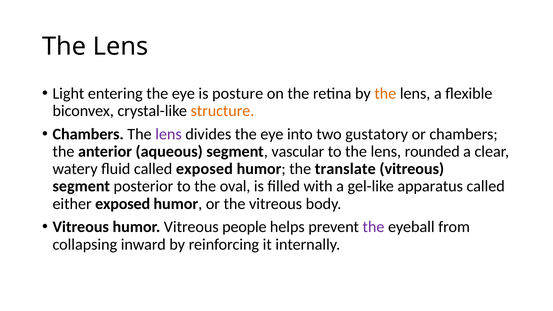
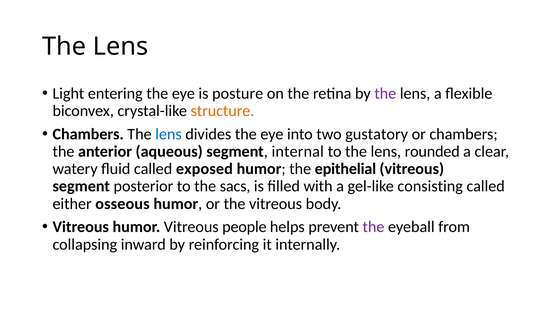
the colour: orange -> purple (385, 93)
lens colour: purple -> blue (169, 134)
vascular: vascular -> internal (298, 152)
translate: translate -> epithelial (345, 169)
oval: oval -> sacs (235, 186)
apparatus: apparatus -> consisting (430, 186)
either exposed: exposed -> osseous (122, 204)
